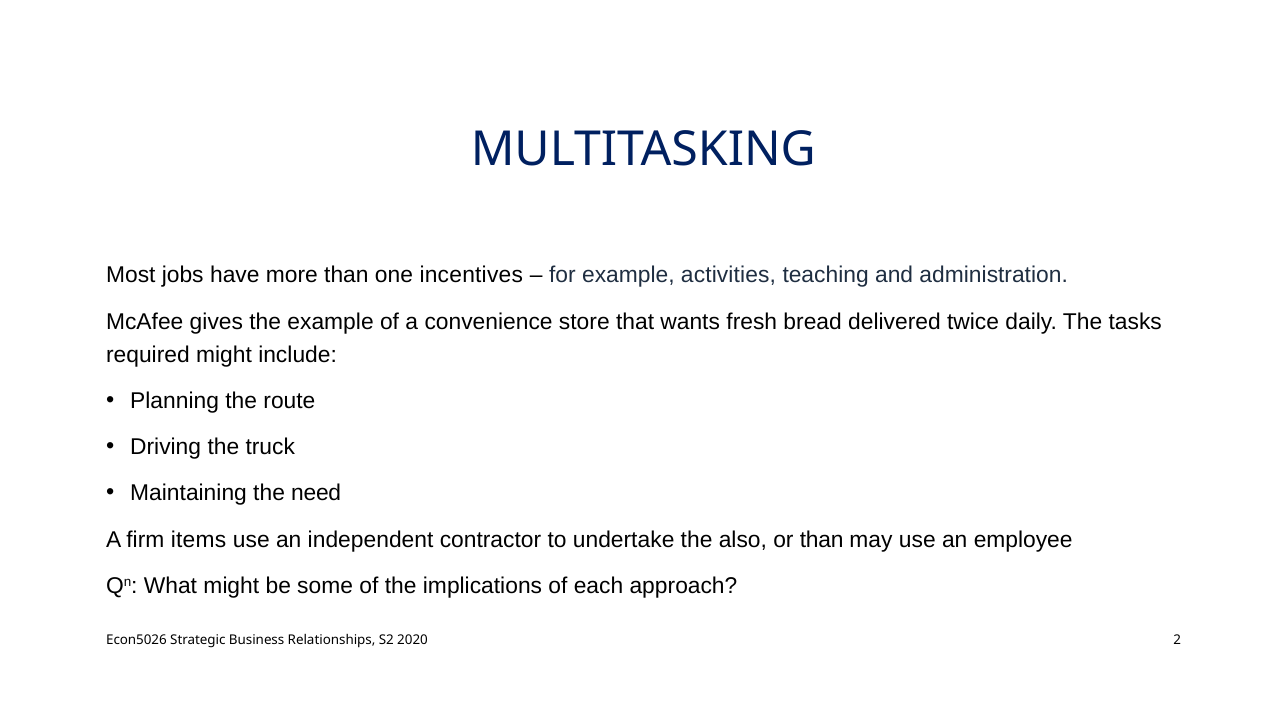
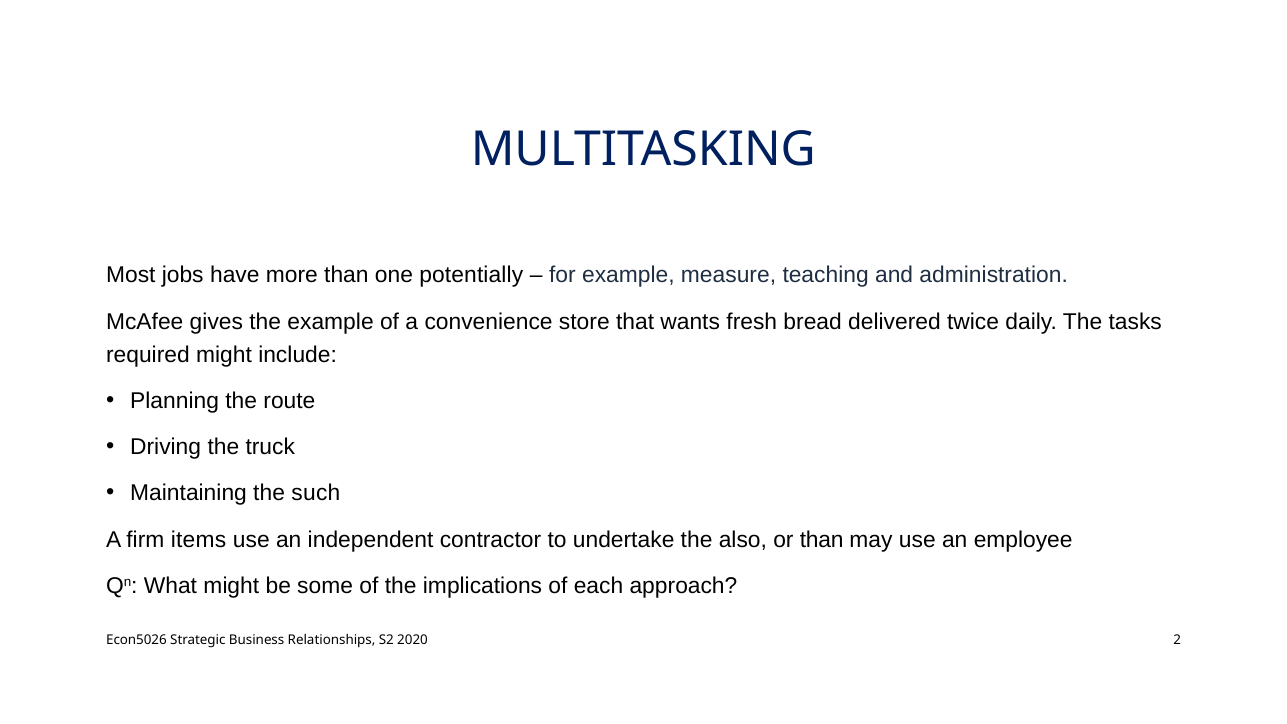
incentives: incentives -> potentially (471, 275)
activities: activities -> measure (729, 275)
need: need -> such (316, 493)
